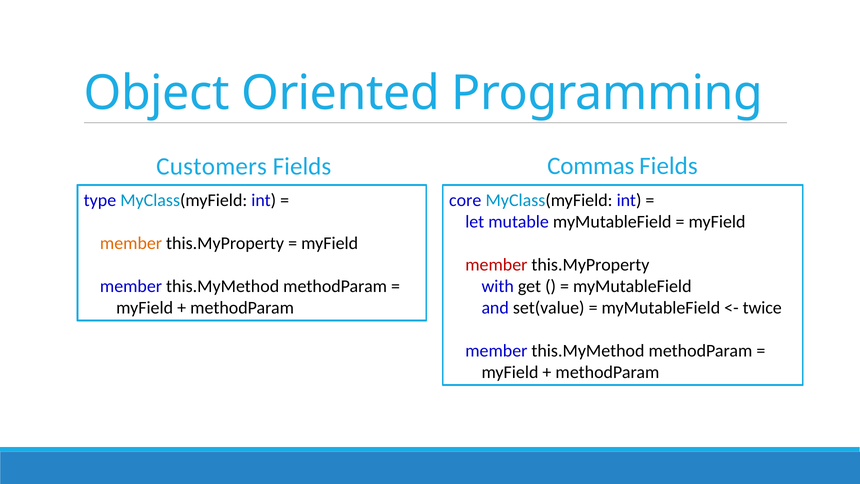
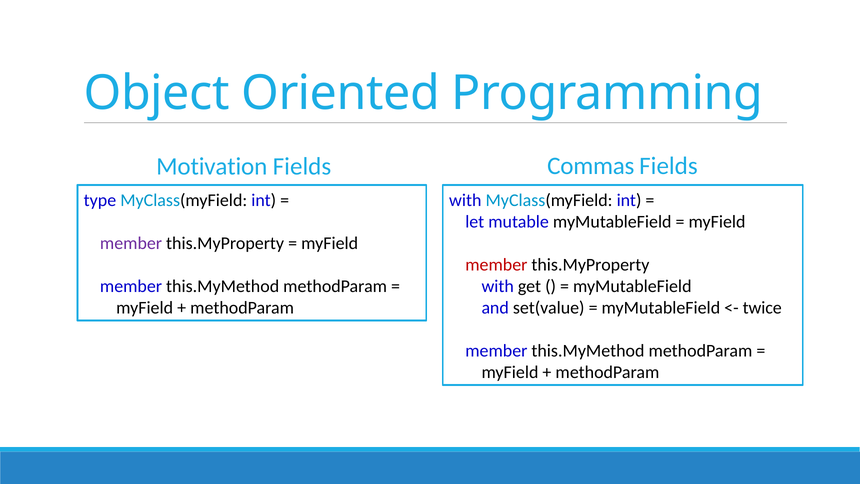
Customers: Customers -> Motivation (212, 166)
core: core -> with (465, 200)
member colour: orange -> purple (131, 243)
